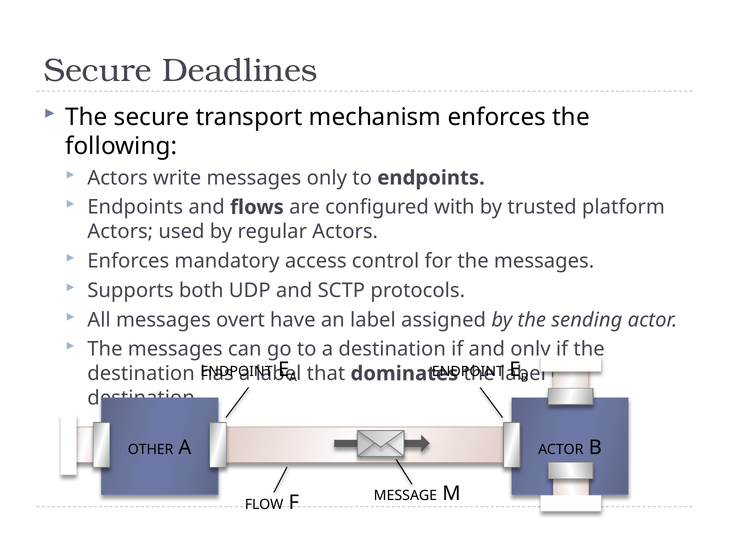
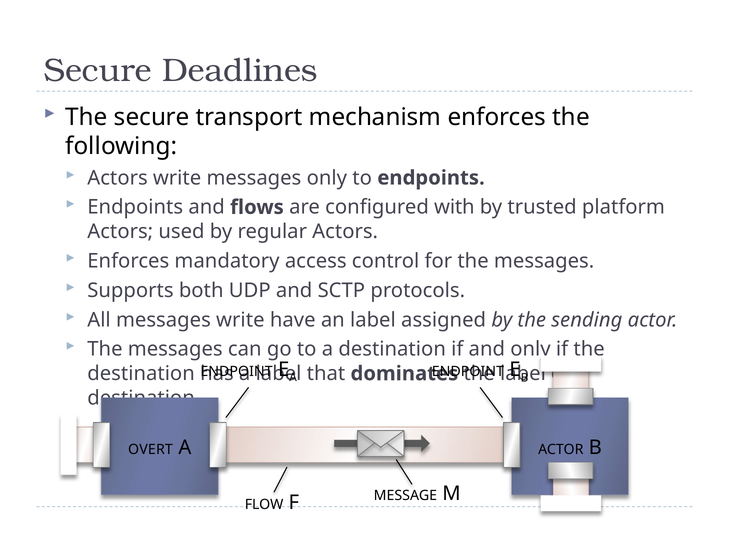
messages overt: overt -> write (240, 320)
OTHER: OTHER -> OVERT (150, 449)
